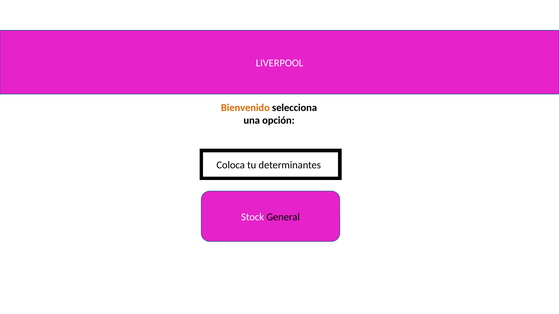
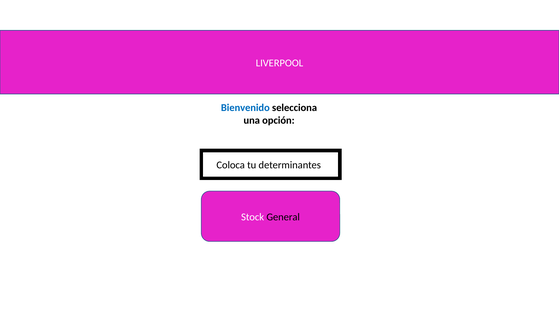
Bienvenido colour: orange -> blue (245, 108)
